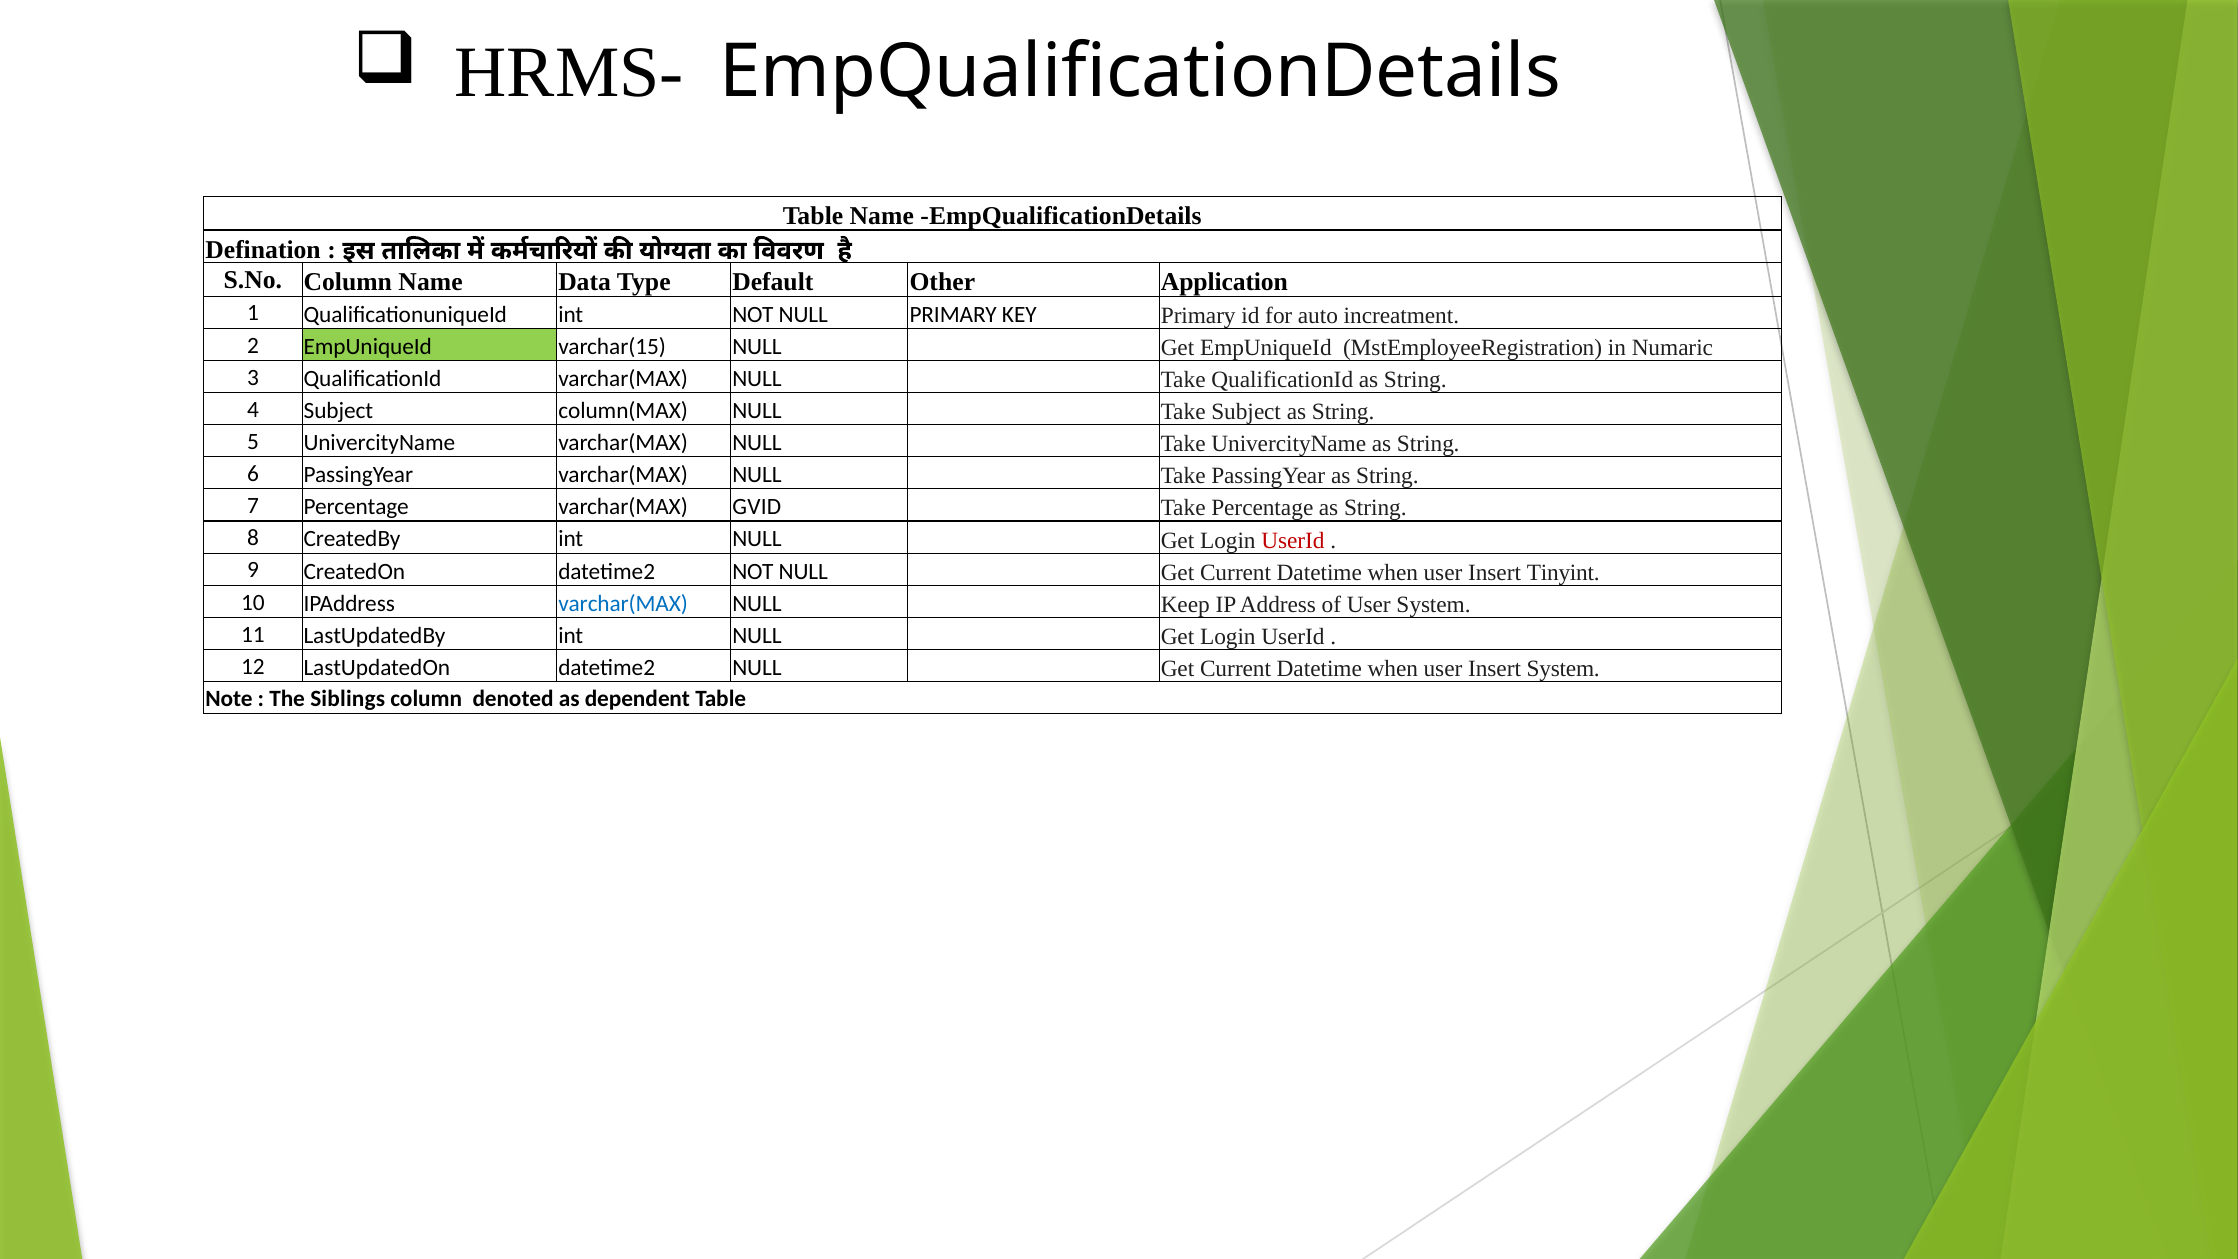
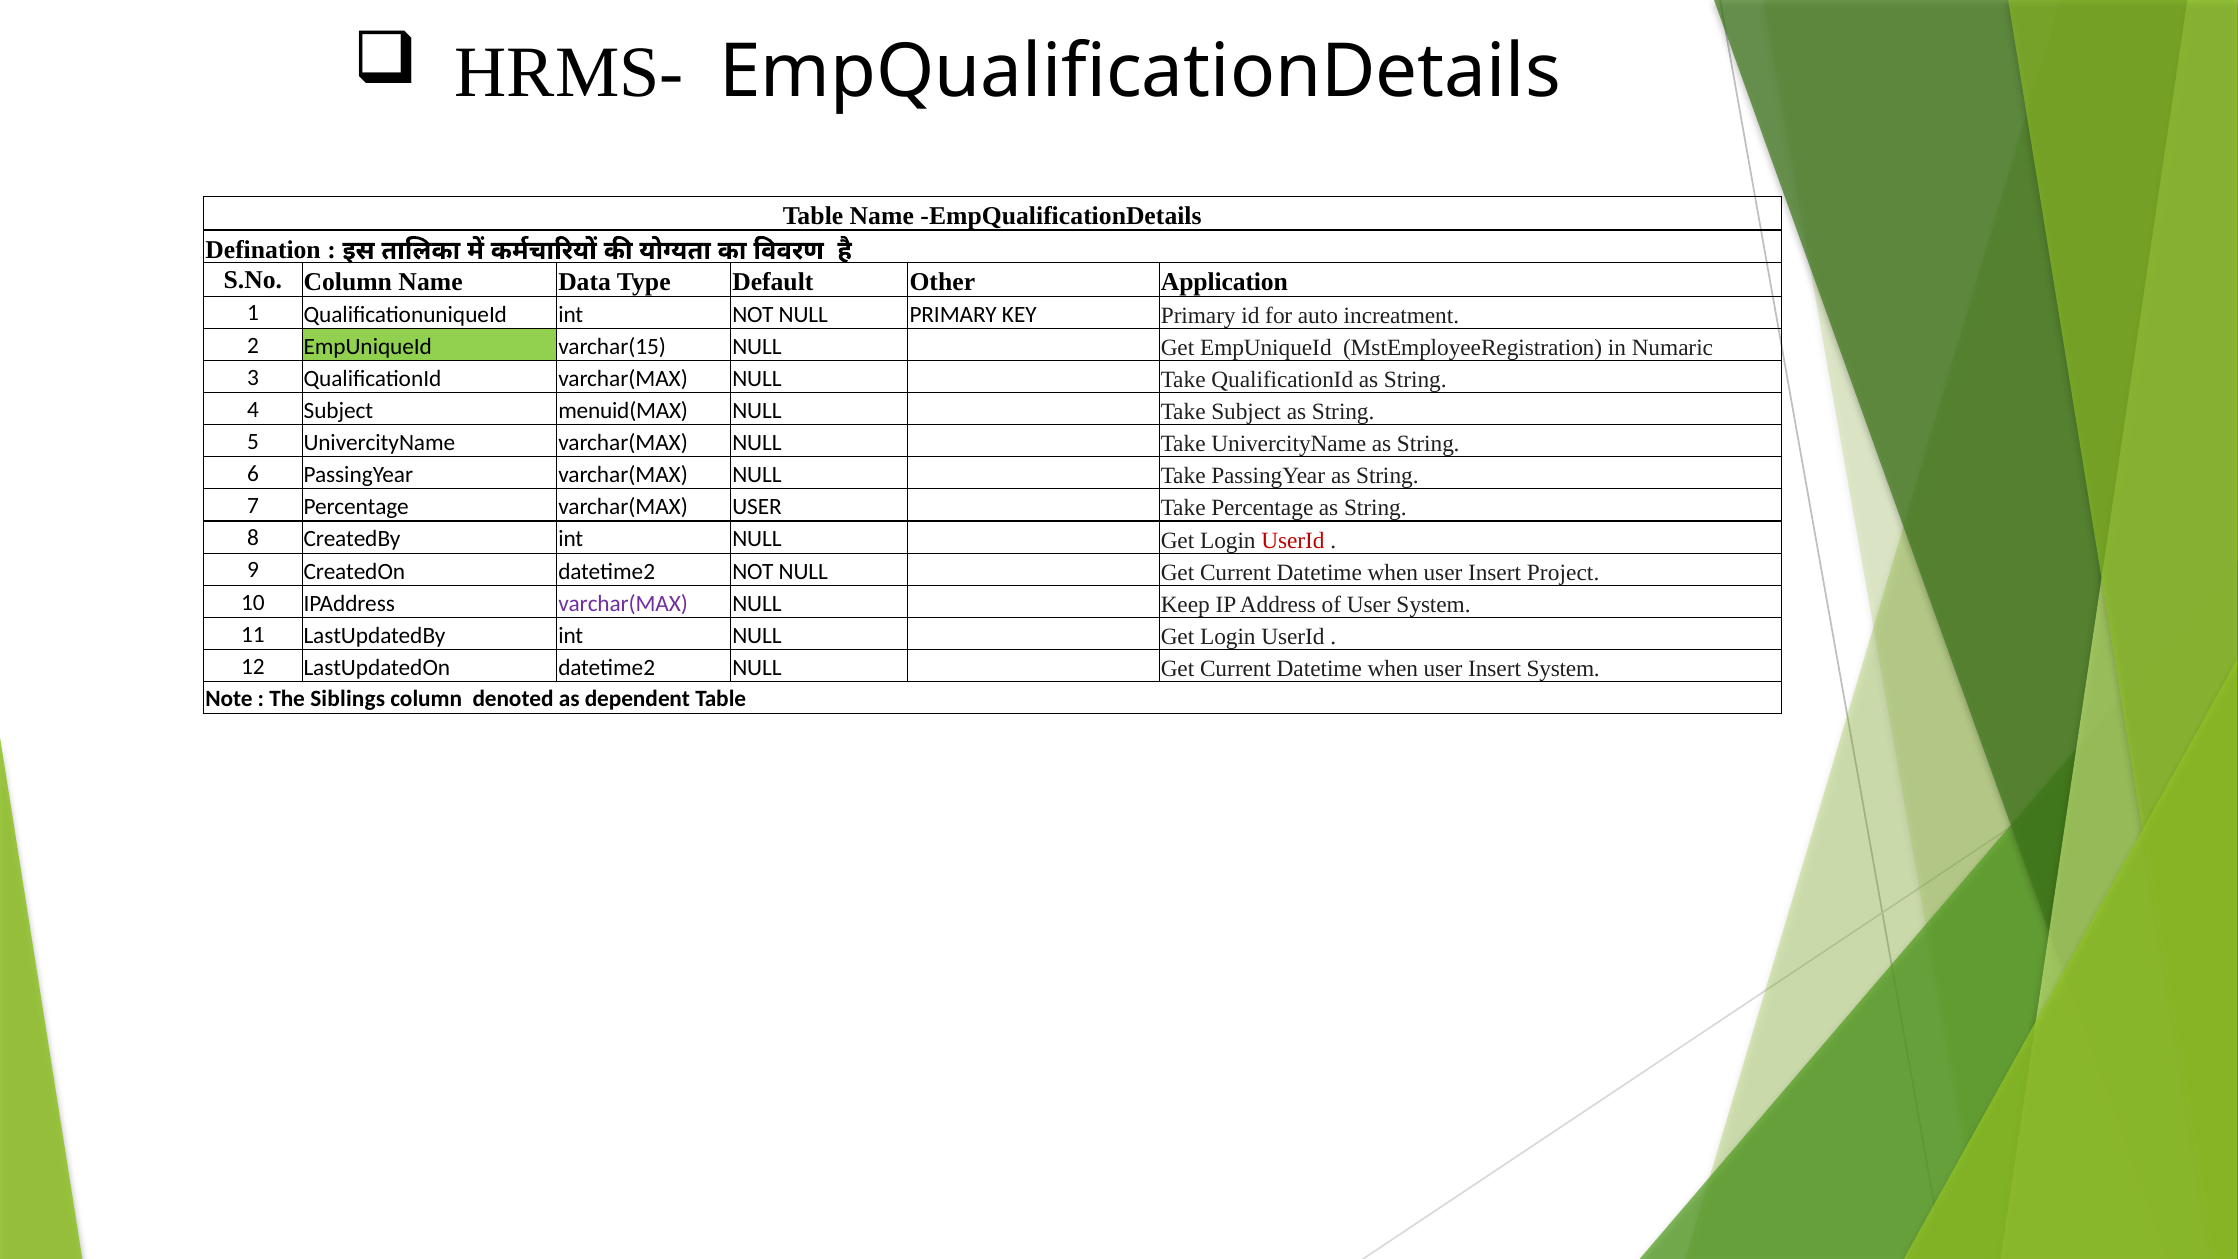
column(MAX: column(MAX -> menuid(MAX (623, 411)
varchar(MAX GVID: GVID -> USER (757, 507)
Tinyint: Tinyint -> Project (1563, 572)
varchar(MAX colour: blue -> purple (623, 603)
